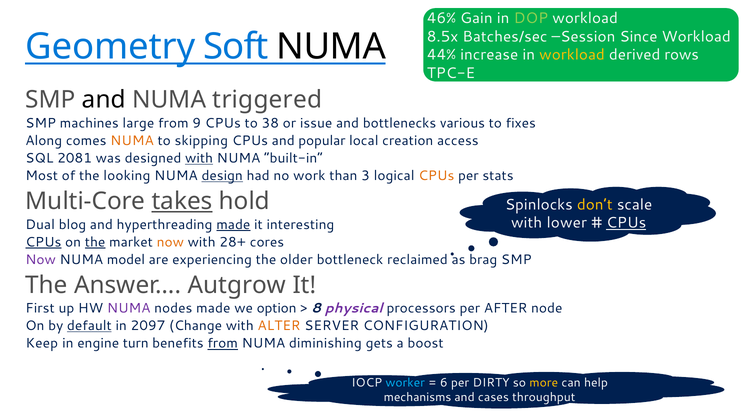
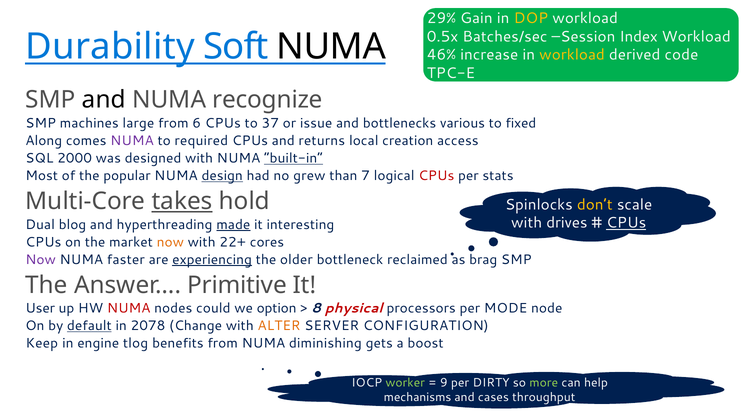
46%: 46% -> 29% (441, 18)
DOP colour: light green -> yellow (531, 18)
8.5x: 8.5x -> 0.5x (443, 37)
Since: Since -> Index (639, 37)
Geometry: Geometry -> Durability (110, 47)
44%: 44% -> 46% (441, 55)
rows: rows -> code (681, 55)
triggered: triggered -> recognize (268, 100)
9: 9 -> 6 (197, 123)
38: 38 -> 37 (270, 123)
fixes: fixes -> fixed (521, 123)
NUMA colour: orange -> purple (132, 141)
skipping: skipping -> required (201, 141)
popular: popular -> returns (322, 141)
2081: 2081 -> 2000 (75, 159)
with underline: present -> none (199, 159)
built-in underline: none -> present (293, 159)
looking: looking -> popular (127, 176)
work: work -> grew (309, 176)
3: 3 -> 7 (366, 176)
CPUs colour: orange -> red (436, 176)
lower: lower -> drives (567, 223)
CPUs underline: present -> none (43, 242)
the underline: present -> none (95, 242)
28+: 28+ -> 22+ (233, 242)
model: model -> faster (126, 260)
experiencing underline: none -> present (212, 260)
Autgrow: Autgrow -> Primitive (237, 285)
First: First -> User (40, 309)
NUMA colour: purple -> red (129, 309)
nodes made: made -> could (213, 309)
physical colour: purple -> red (354, 309)
AFTER: AFTER -> MODE (506, 309)
2097: 2097 -> 2078 (148, 326)
turn: turn -> tlog (136, 344)
from underline: present -> none (223, 344)
worker colour: light blue -> light green (405, 383)
6: 6 -> 9 (444, 383)
more colour: yellow -> light green (544, 383)
